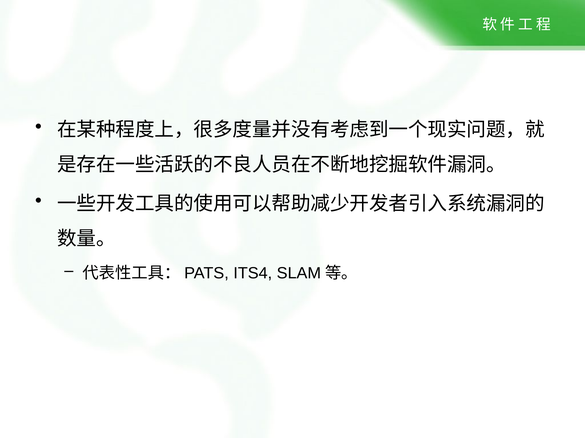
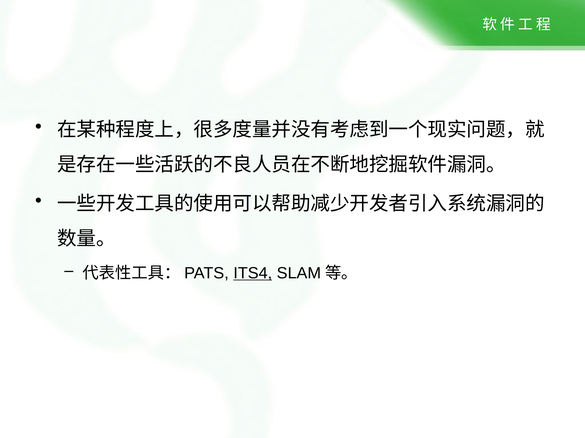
ITS4 underline: none -> present (253, 273)
